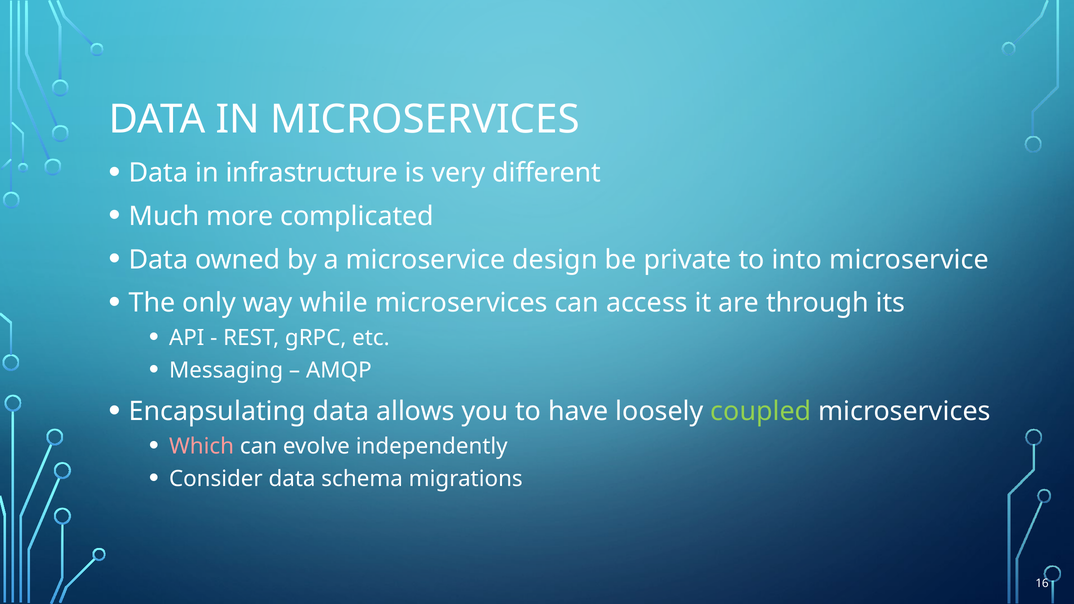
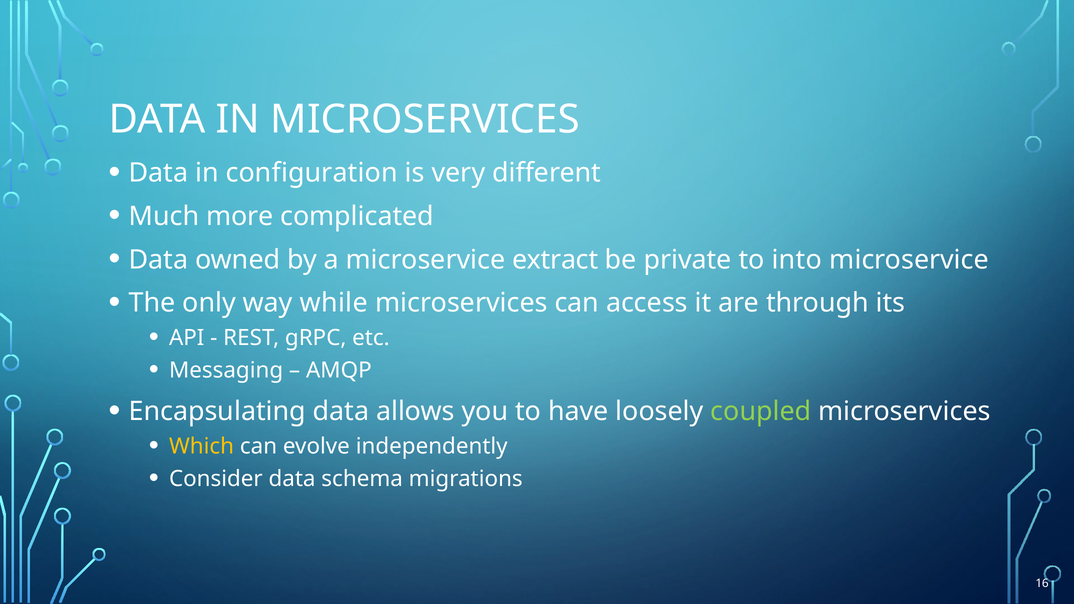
infrastructure: infrastructure -> configuration (312, 173)
design: design -> extract (555, 260)
Which colour: pink -> yellow (202, 446)
